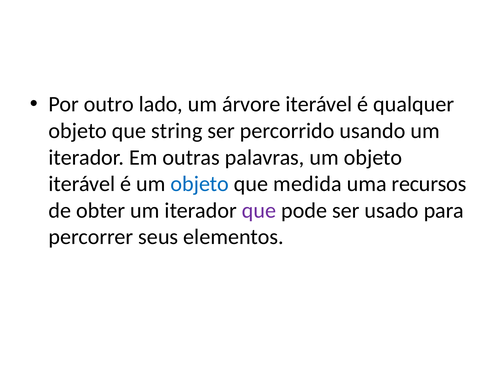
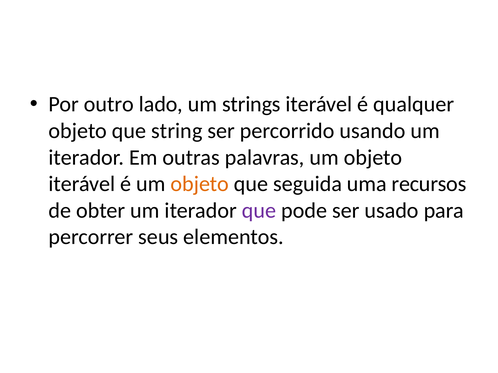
árvore: árvore -> strings (251, 104)
objeto colour: blue -> orange (200, 184)
medida: medida -> seguida (308, 184)
